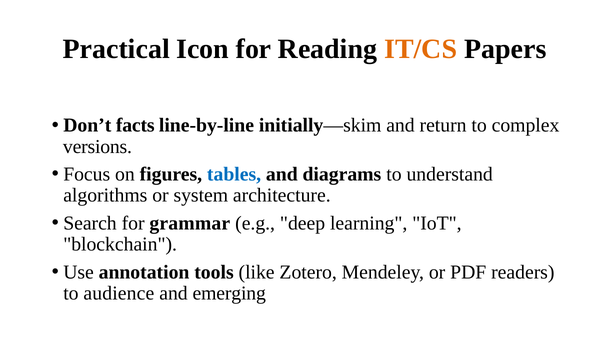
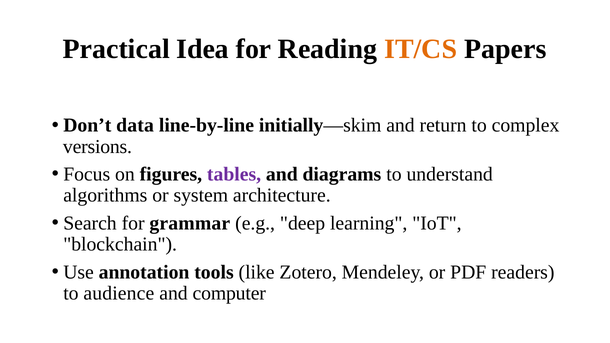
Icon: Icon -> Idea (203, 49)
facts: facts -> data (135, 125)
tables colour: blue -> purple (234, 174)
emerging: emerging -> computer (229, 293)
